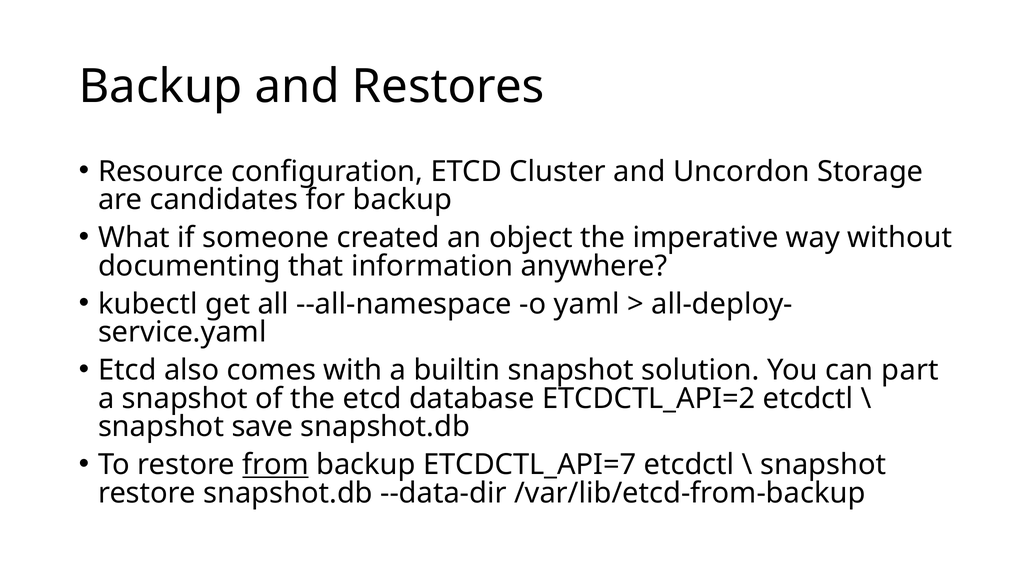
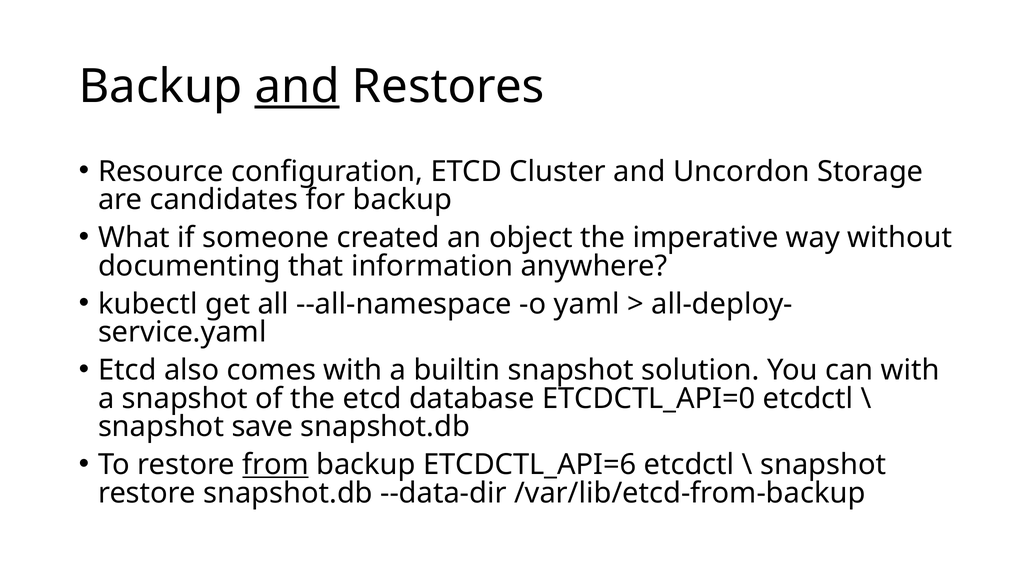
and underline: none -> present (297, 87)
can part: part -> with (910, 370)
ETCDCTL_API=2: ETCDCTL_API=2 -> ETCDCTL_API=0 (649, 398)
ETCDCTL_API=7: ETCDCTL_API=7 -> ETCDCTL_API=6 (530, 465)
